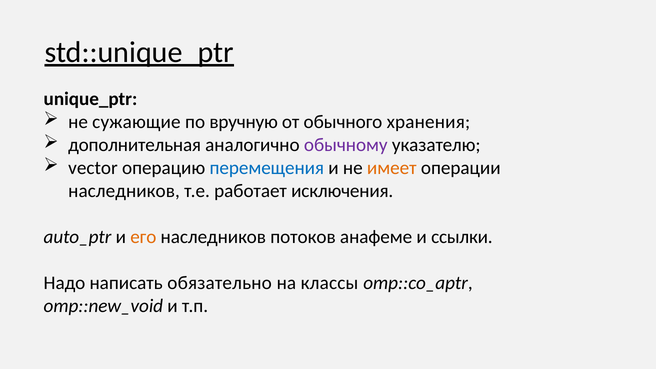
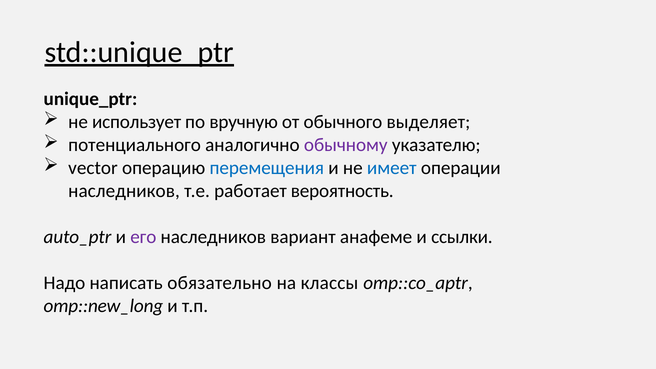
сужающие: сужающие -> использует (137, 122)
хранения: хранения -> выделяет (428, 122)
дополнительная: дополнительная -> потенциального (135, 145)
имеет colour: orange -> blue (392, 168)
исключения: исключения -> вероятность (342, 191)
его colour: orange -> purple (143, 237)
потоков: потоков -> вариант (303, 237)
omp::new_void: omp::new_void -> omp::new_long (103, 306)
